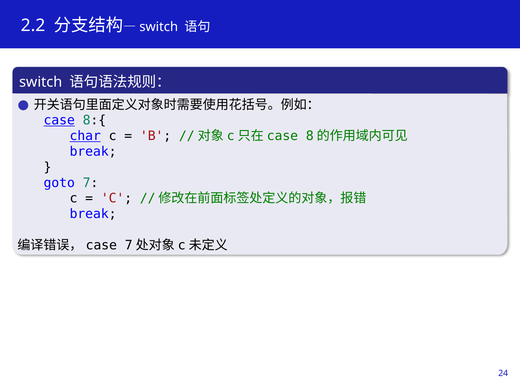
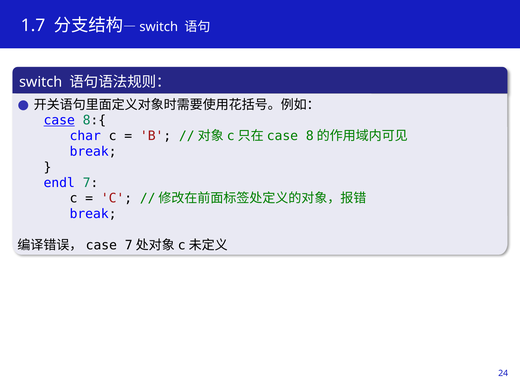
2.2: 2.2 -> 1.7 (33, 25)
char underline: present -> none (85, 136)
goto: goto -> endl (59, 183)
